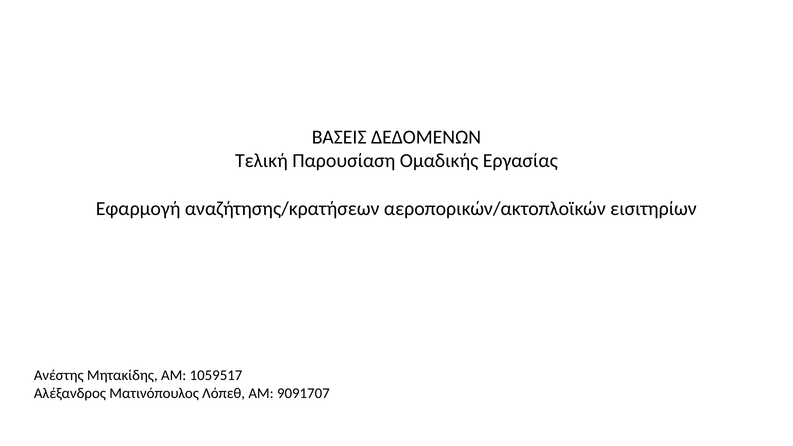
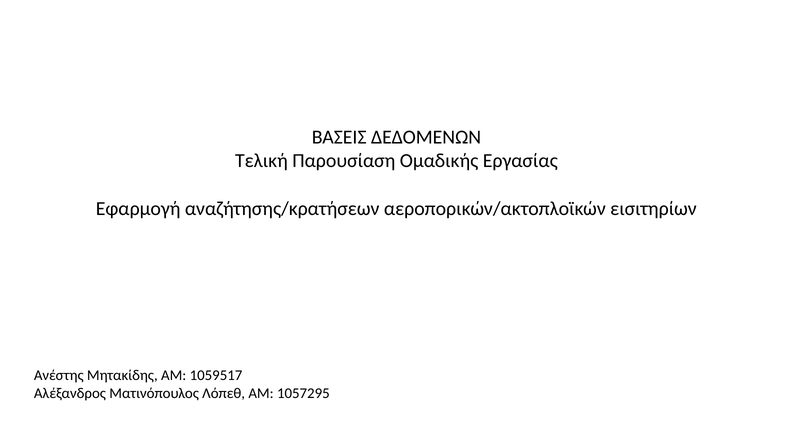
9091707: 9091707 -> 1057295 (303, 393)
